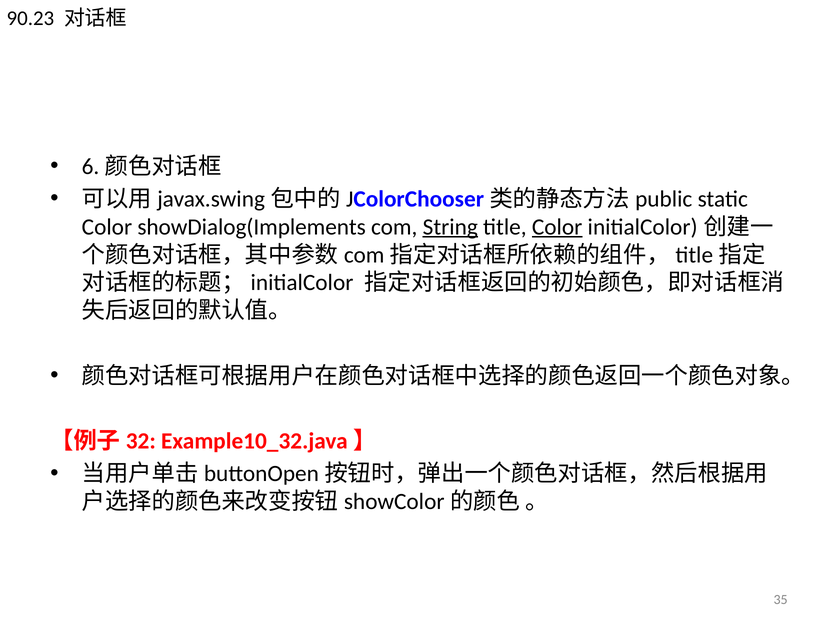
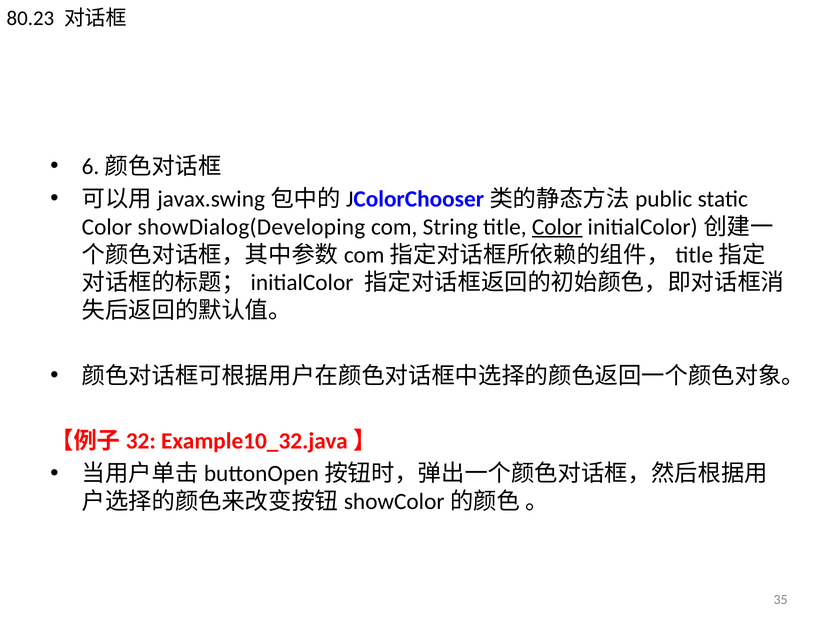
90.23: 90.23 -> 80.23 (30, 18)
showDialog(Implements: showDialog(Implements -> showDialog(Developing (251, 227)
String underline: present -> none (450, 227)
